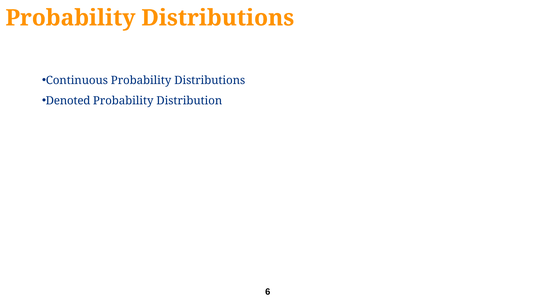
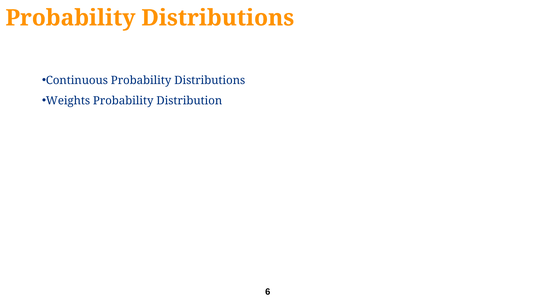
Denoted: Denoted -> Weights (68, 101)
